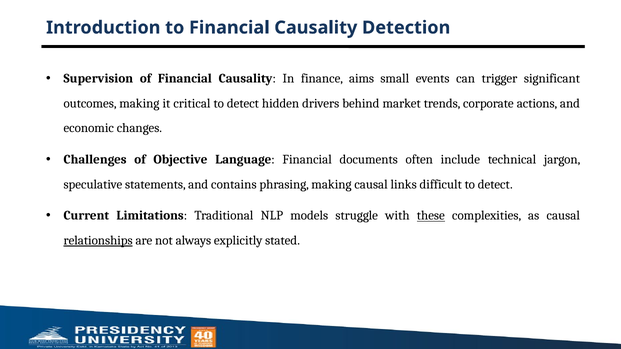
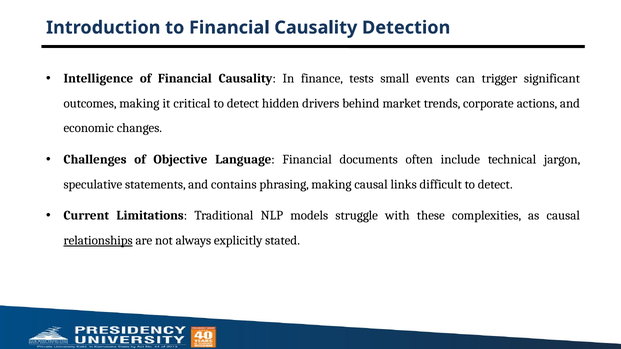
Supervision: Supervision -> Intelligence (98, 79)
aims: aims -> tests (361, 79)
these underline: present -> none (431, 216)
